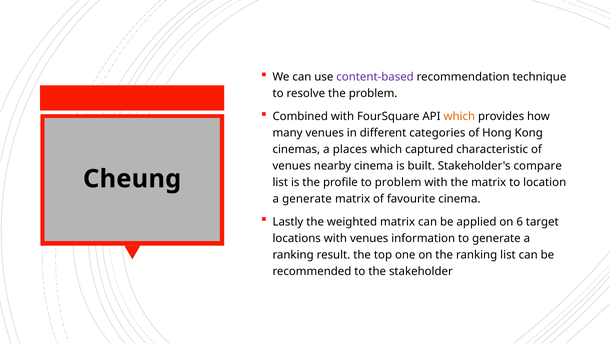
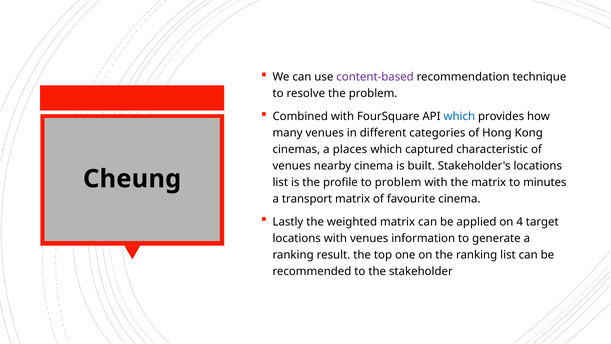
which colour: orange -> blue (459, 116)
Stakeholder's compare: compare -> locations (538, 166)
location: location -> minutes (545, 182)
a generate: generate -> transport (307, 199)
6: 6 -> 4 (520, 222)
